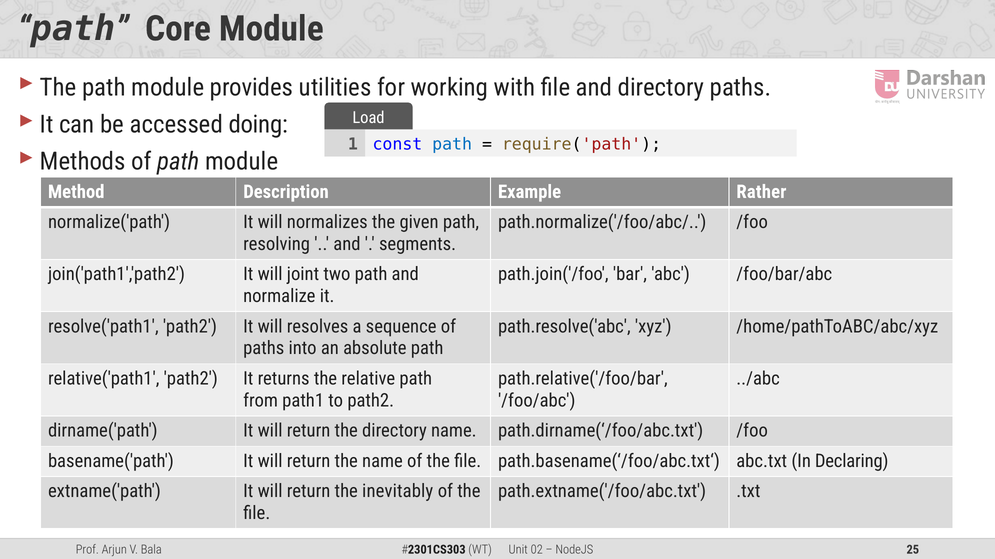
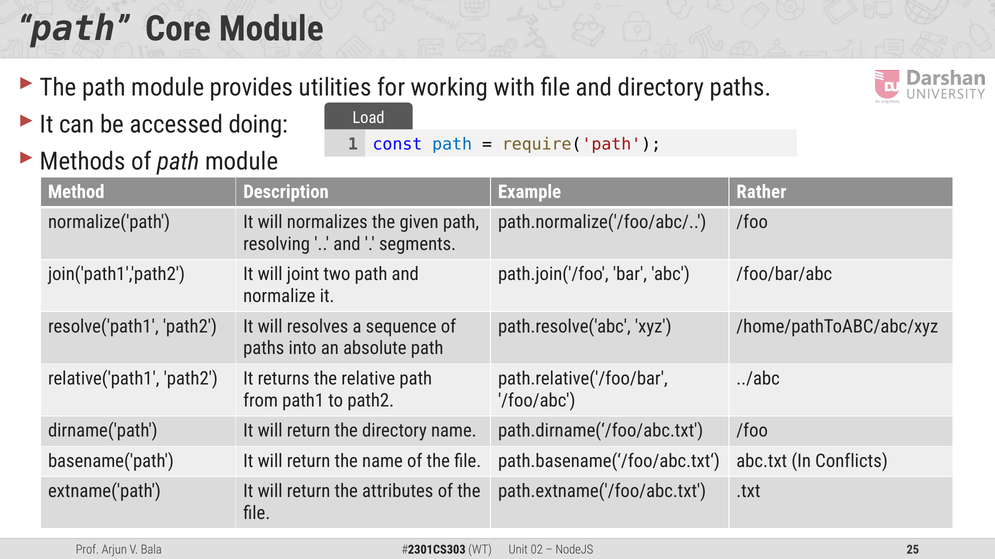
Declaring: Declaring -> Conflicts (852, 462)
inevitably: inevitably -> attributes (398, 492)
